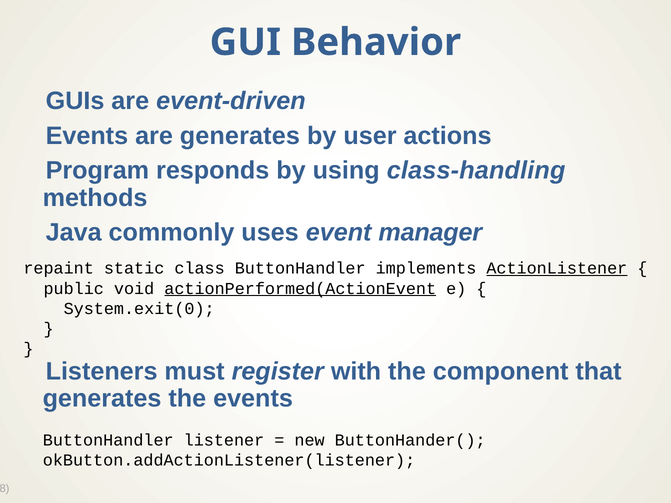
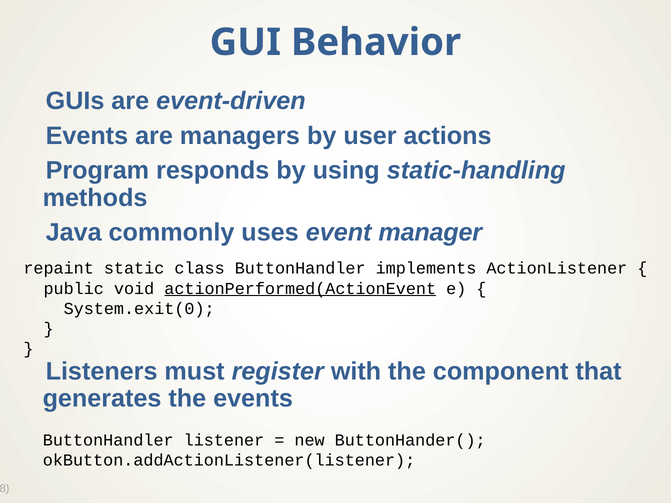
are generates: generates -> managers (240, 136)
class-handling: class-handling -> static-handling (476, 171)
ActionListener underline: present -> none (557, 269)
